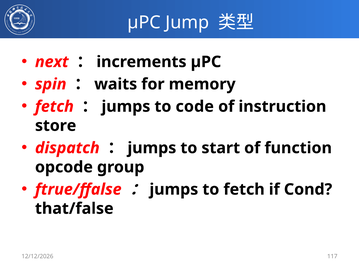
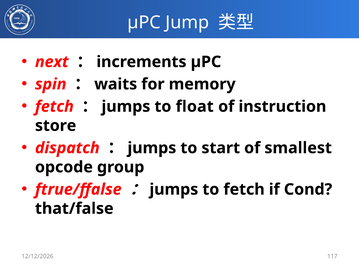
code: code -> float (195, 107)
function: function -> smallest (298, 148)
